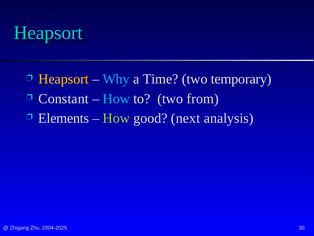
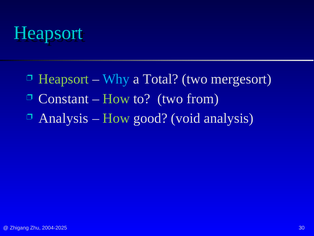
Heapsort colour: yellow -> light green (64, 79)
Time: Time -> Total (161, 79)
temporary: temporary -> mergesort (241, 79)
How colour: light blue -> light green (116, 98)
Elements: Elements -> Analysis (64, 118)
next: next -> void (186, 118)
